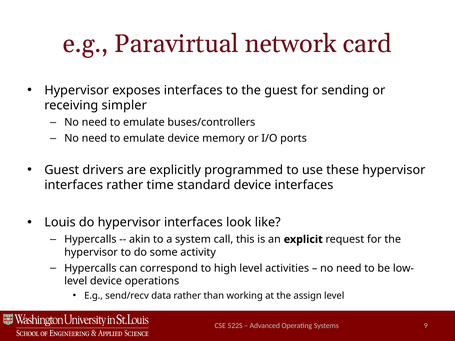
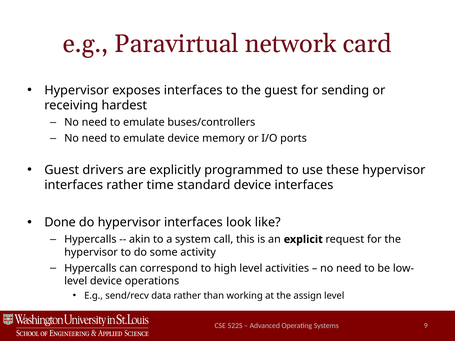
simpler: simpler -> hardest (124, 106)
Louis: Louis -> Done (60, 223)
